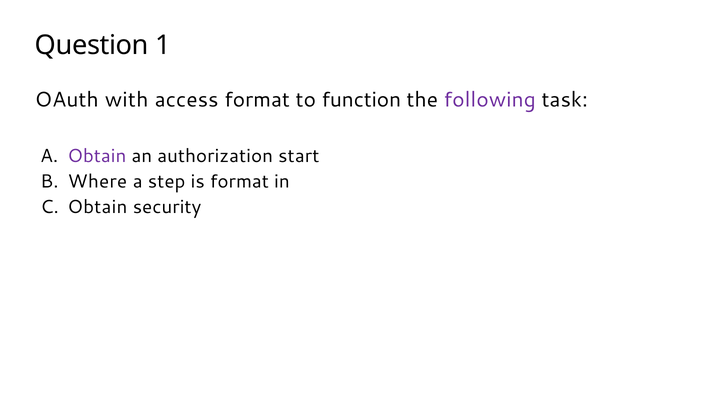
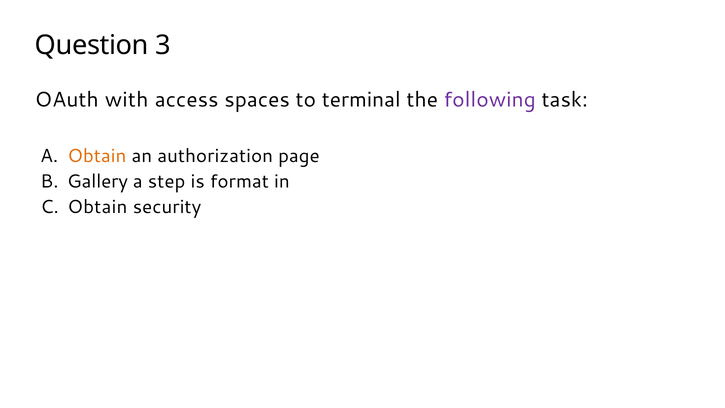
1: 1 -> 3 (163, 45)
access format: format -> spaces (257, 99)
function: function -> terminal (361, 99)
Obtain colour: purple -> orange (97, 156)
start: start -> page (299, 156)
Where: Where -> Gallery (98, 181)
